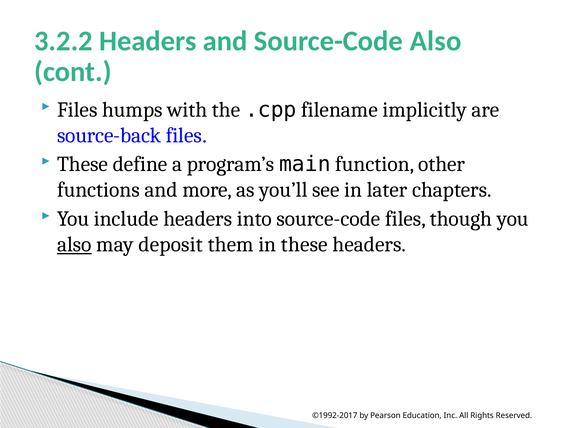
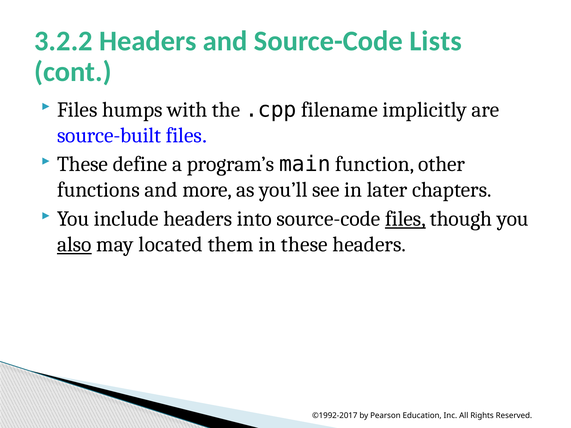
Source-Code Also: Also -> Lists (436, 41)
source-back: source-back -> source-built (109, 135)
files underline: none -> present (405, 219)
deposit: deposit -> located (171, 245)
